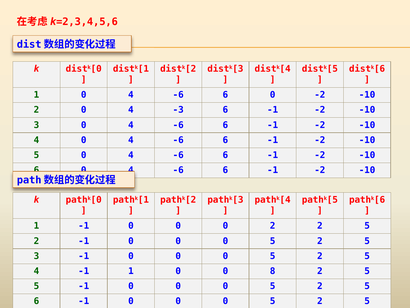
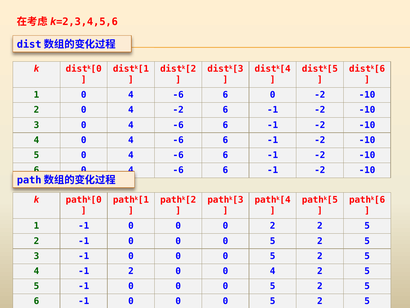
4 -3: -3 -> -2 (178, 110)
-1 1: 1 -> 2 (131, 271)
0 0 8: 8 -> 4 (273, 271)
